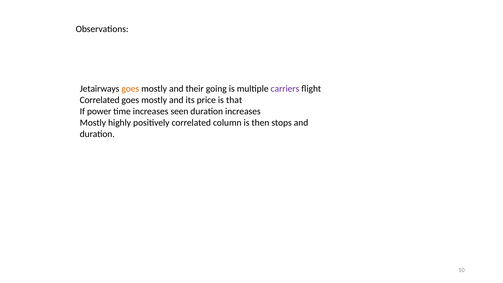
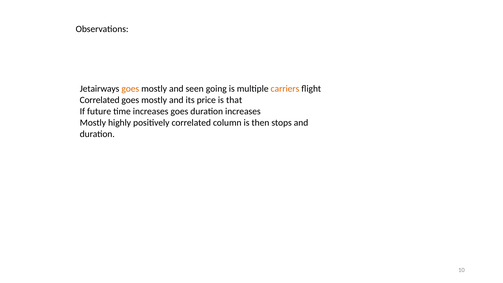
their: their -> seen (195, 89)
carriers colour: purple -> orange (285, 89)
power: power -> future (99, 111)
increases seen: seen -> goes (179, 111)
